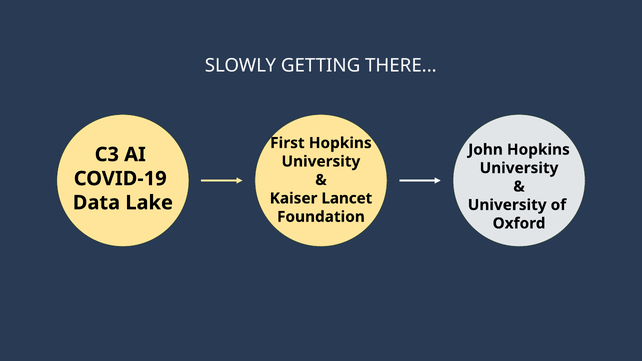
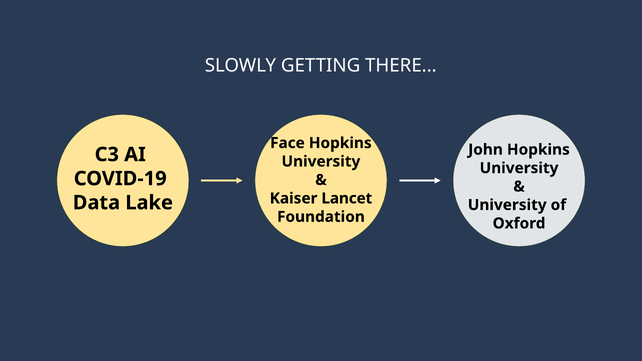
First: First -> Face (287, 143)
